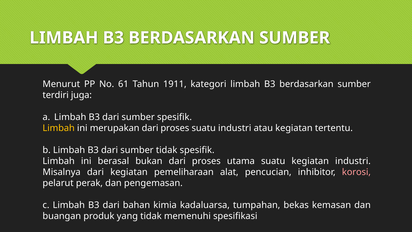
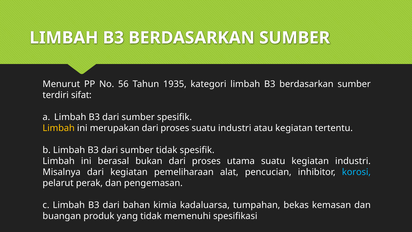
61: 61 -> 56 (123, 84)
1911: 1911 -> 1935 (175, 84)
juga: juga -> sifat (81, 95)
korosi colour: pink -> light blue (356, 172)
